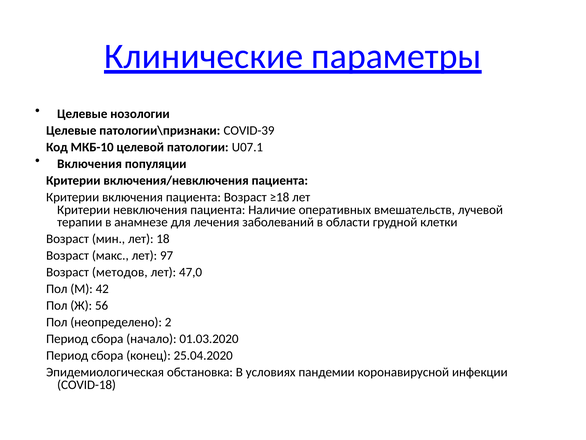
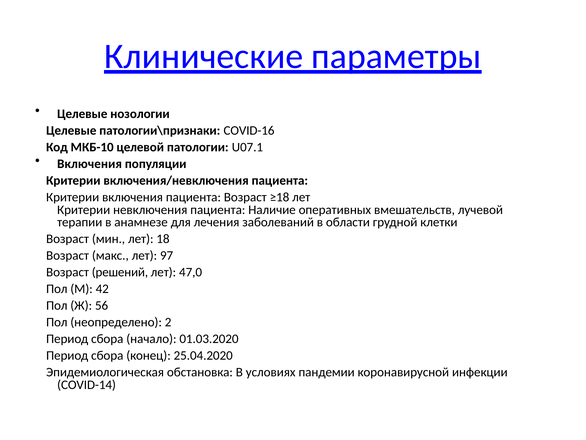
COVID-39: COVID-39 -> COVID-16 (249, 130)
методов: методов -> решений (120, 272)
COVID-18: COVID-18 -> COVID-14 (87, 384)
